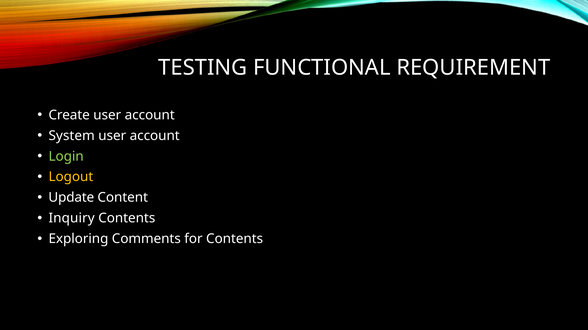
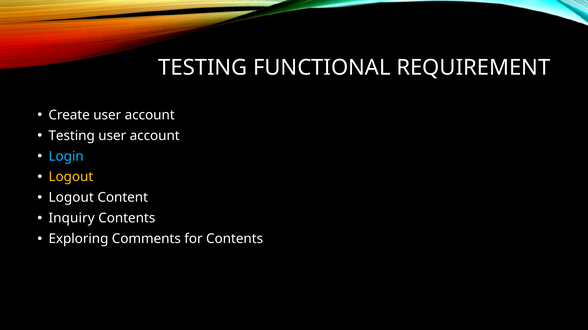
System: System -> Testing (72, 136)
Login colour: light green -> light blue (66, 157)
Update: Update -> Logout (71, 198)
